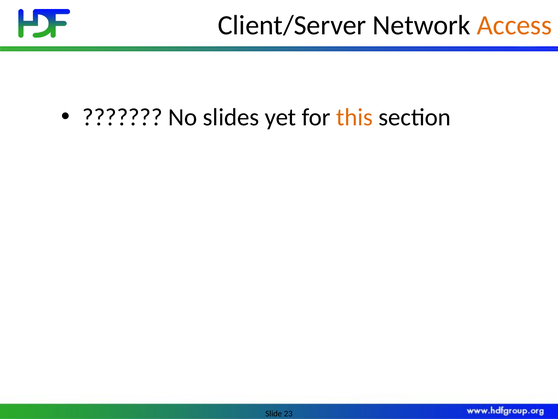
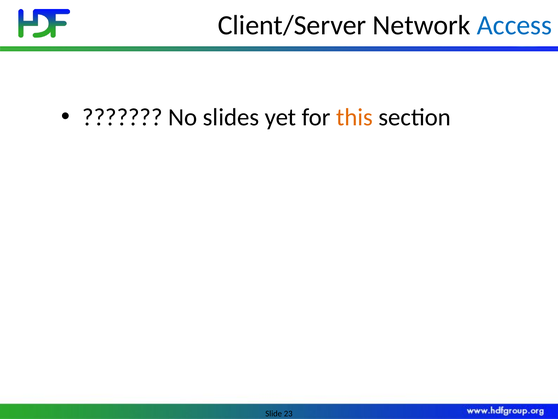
Access colour: orange -> blue (514, 25)
